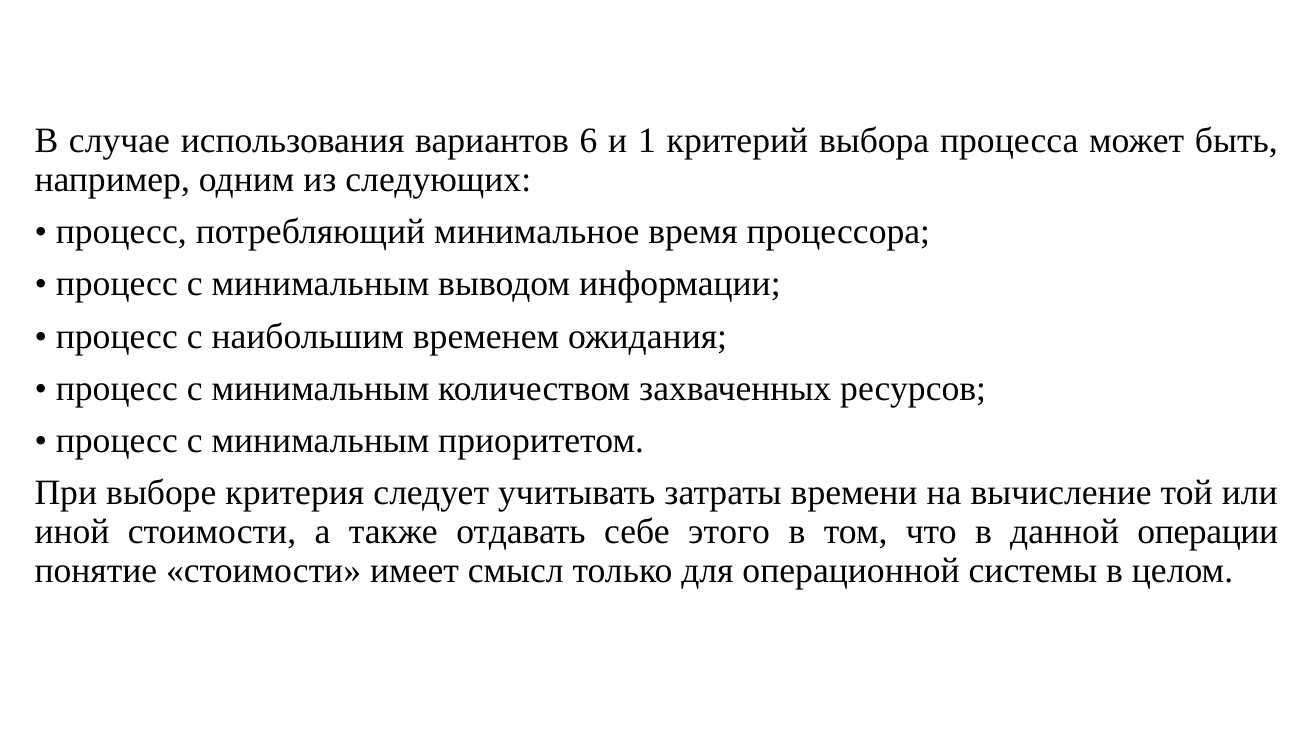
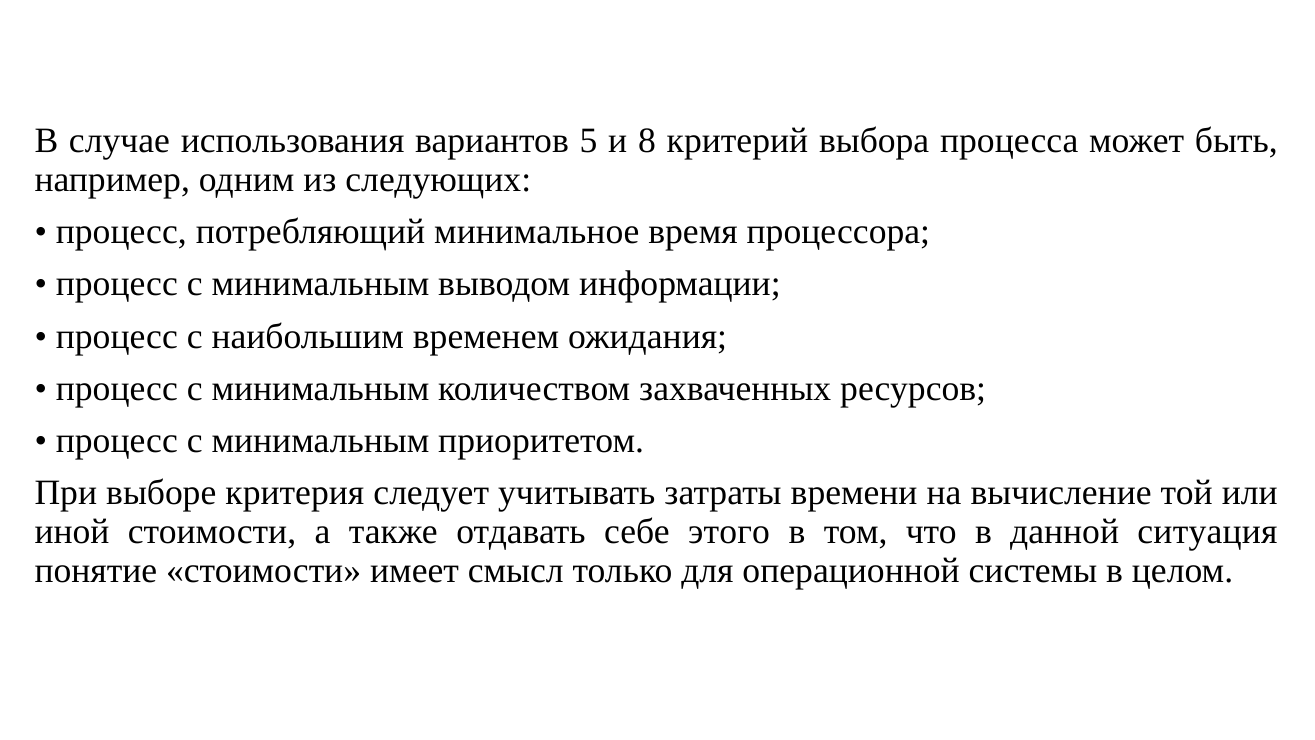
6: 6 -> 5 (589, 141)
1: 1 -> 8 (647, 141)
операции: операции -> ситуация (1208, 532)
